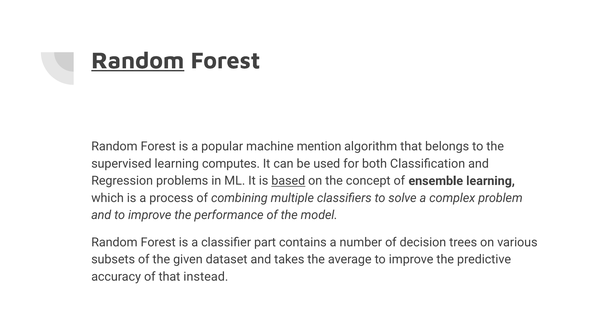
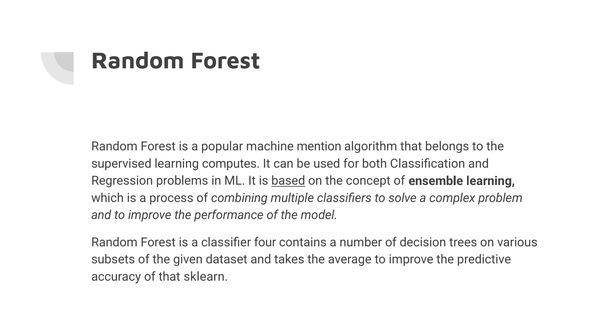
Random underline: present -> none (138, 61)
part: part -> four (265, 243)
instead: instead -> sklearn (206, 277)
